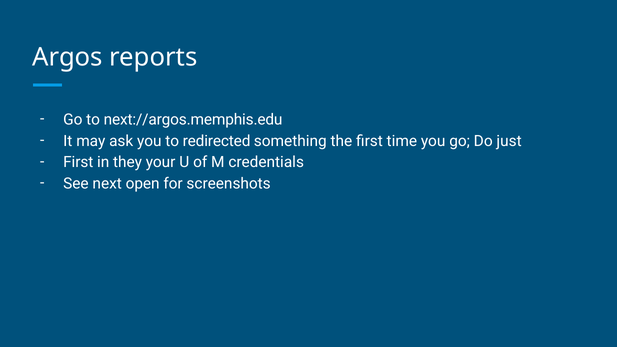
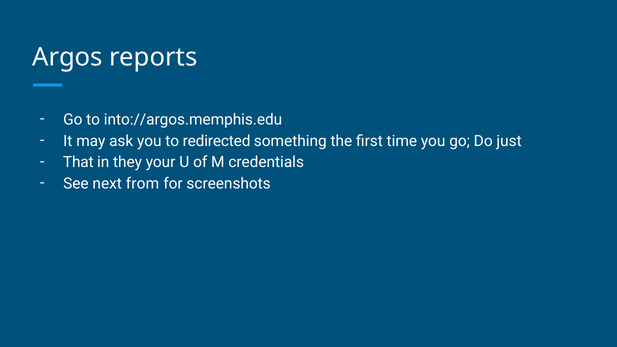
next://argos.memphis.edu: next://argos.memphis.edu -> into://argos.memphis.edu (193, 120)
First: First -> That (78, 162)
open: open -> from (143, 184)
